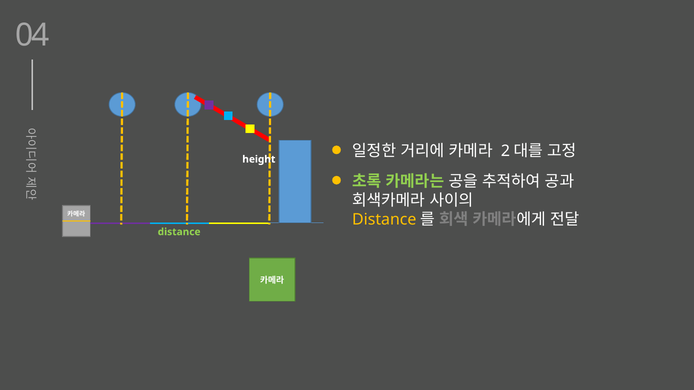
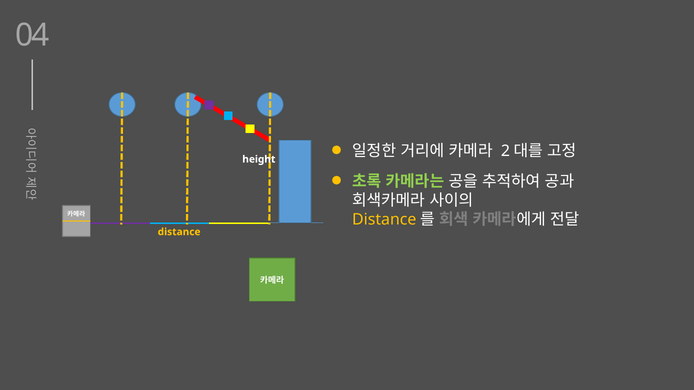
distance colour: light green -> yellow (179, 232)
